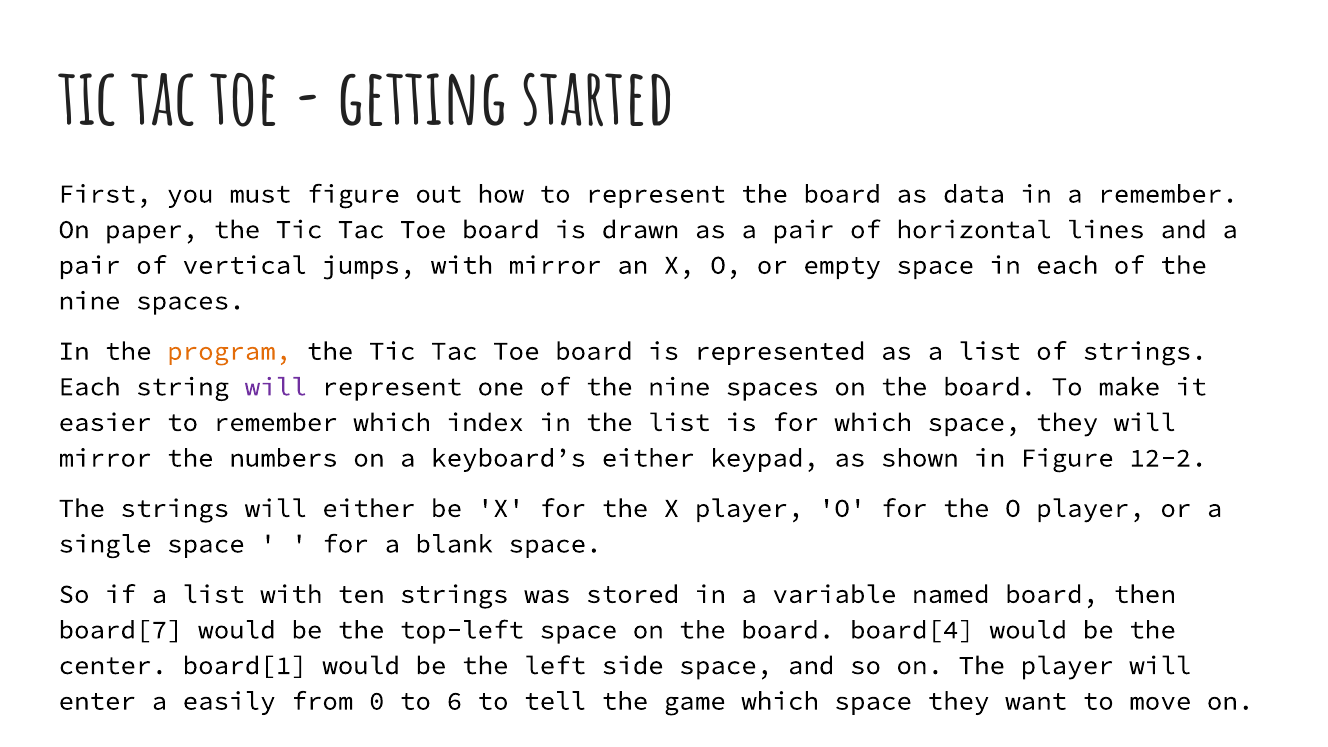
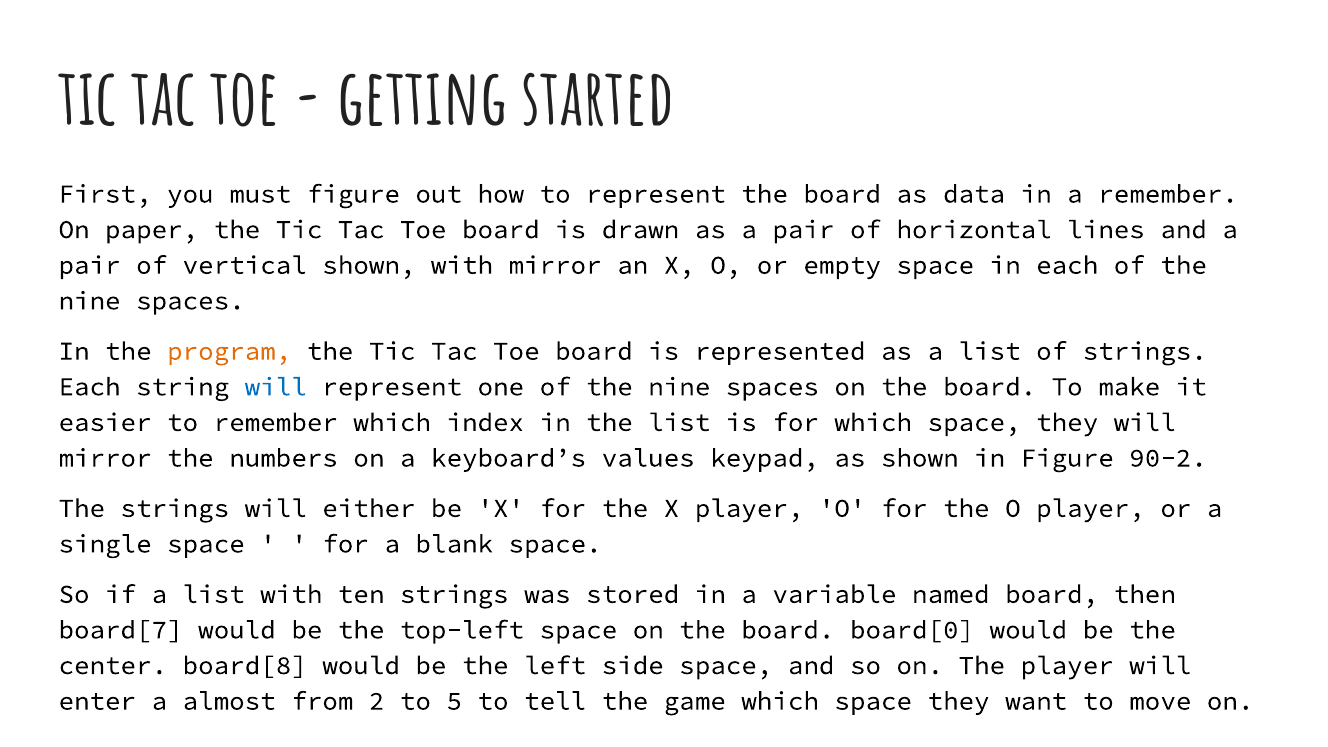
vertical jumps: jumps -> shown (369, 265)
will colour: purple -> blue (276, 387)
keyboard’s either: either -> values (648, 458)
12-2: 12-2 -> 90-2 (1168, 458)
board[4: board[4 -> board[0 (912, 630)
board[1: board[1 -> board[8 (245, 666)
easily: easily -> almost (229, 701)
0: 0 -> 2 (377, 701)
6: 6 -> 5 (454, 701)
